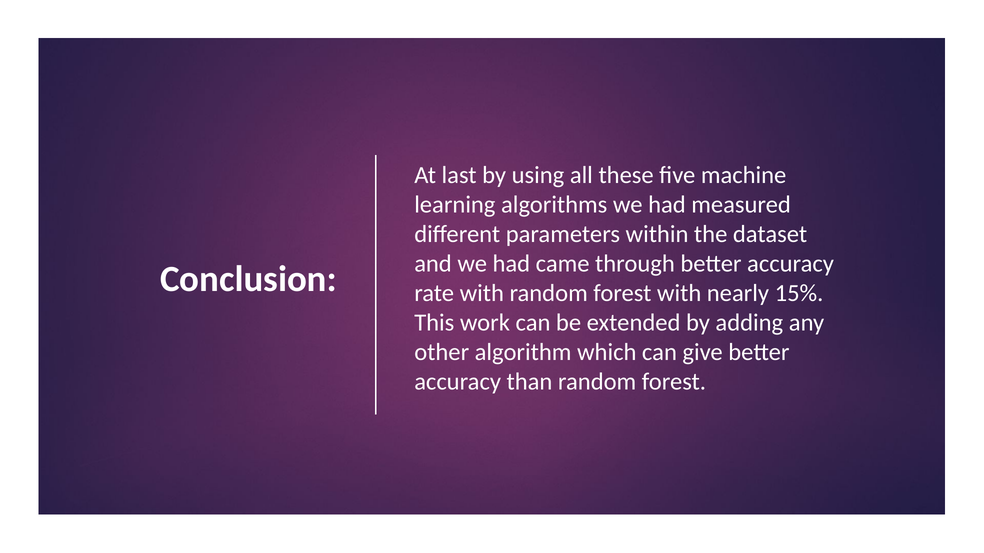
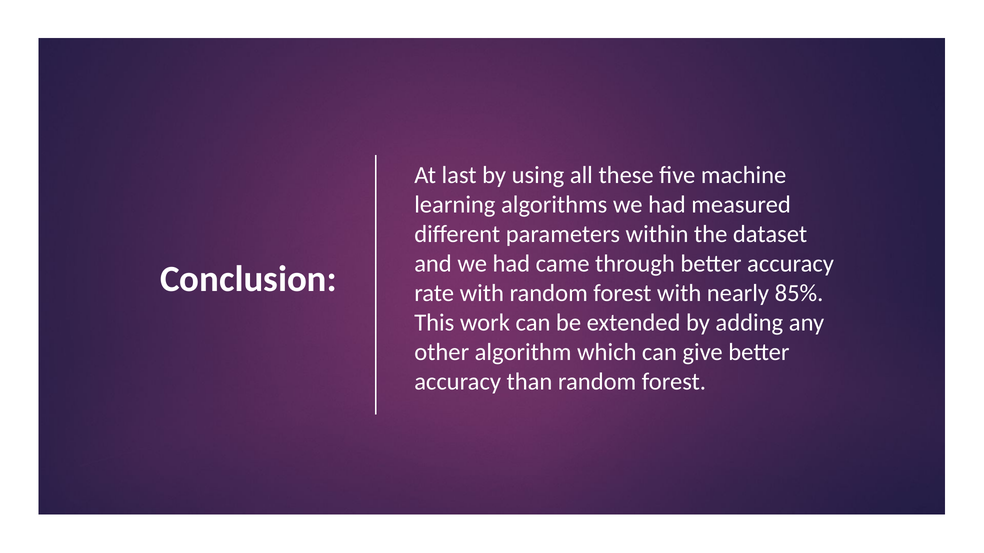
15%: 15% -> 85% (799, 293)
